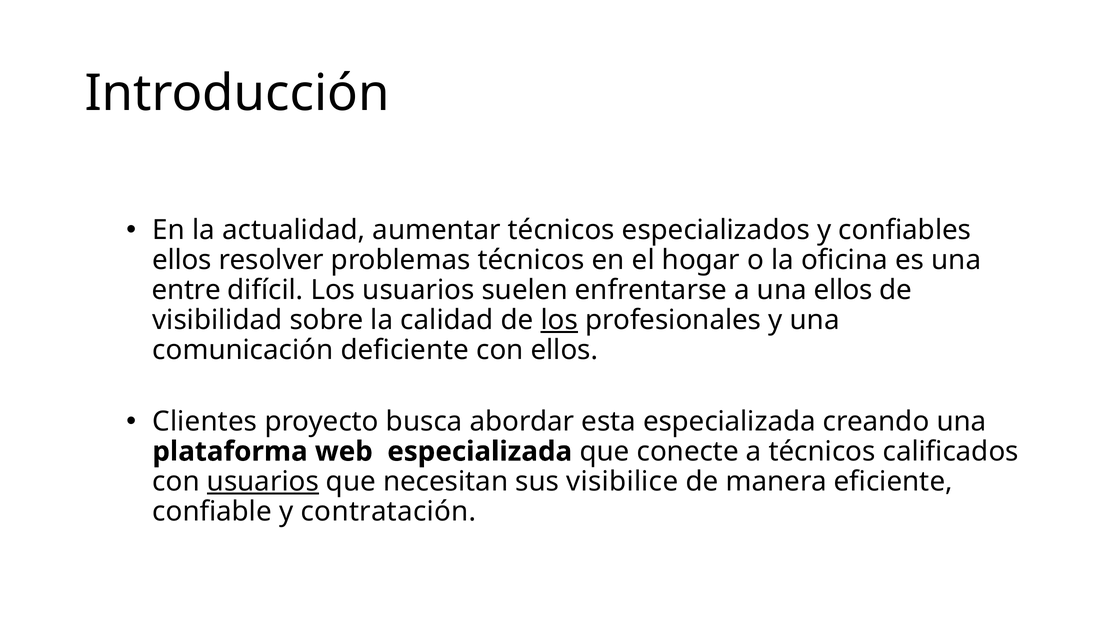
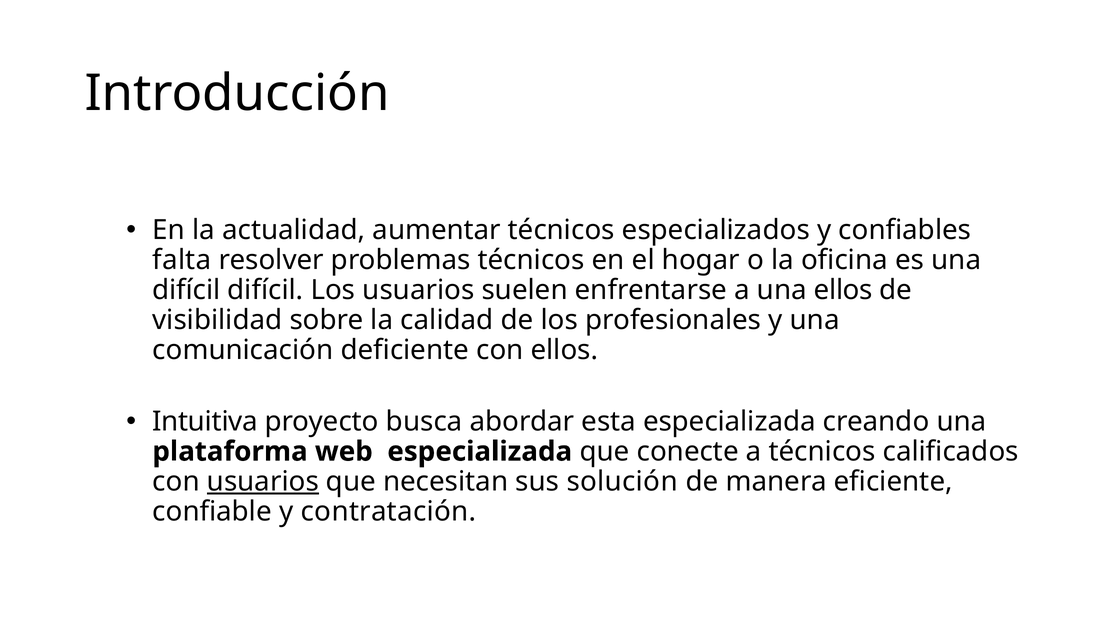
ellos: ellos -> falta (182, 260)
entre: entre -> difícil (186, 290)
los underline: present -> none (559, 320)
Clientes: Clientes -> Intuitiva (205, 421)
visibilice: visibilice -> solución (622, 481)
